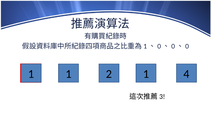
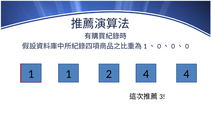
2 1: 1 -> 4 (146, 74)
